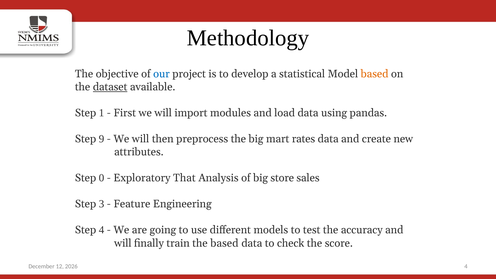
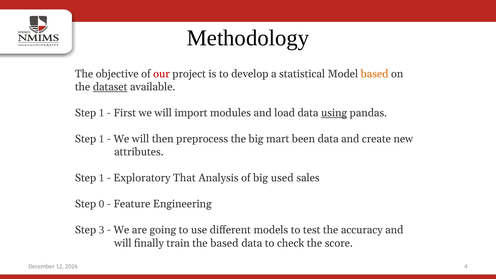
our colour: blue -> red (161, 74)
using underline: none -> present (334, 113)
9: 9 -> 1 (102, 139)
rates: rates -> been (303, 139)
0: 0 -> 1 (102, 178)
store: store -> used (282, 178)
3: 3 -> 0 (102, 204)
Step 4: 4 -> 3 (102, 230)
